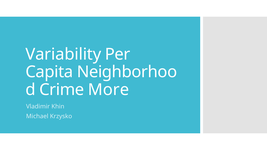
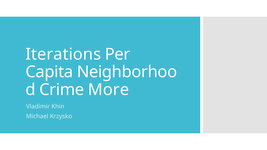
Variability: Variability -> Iterations (63, 54)
